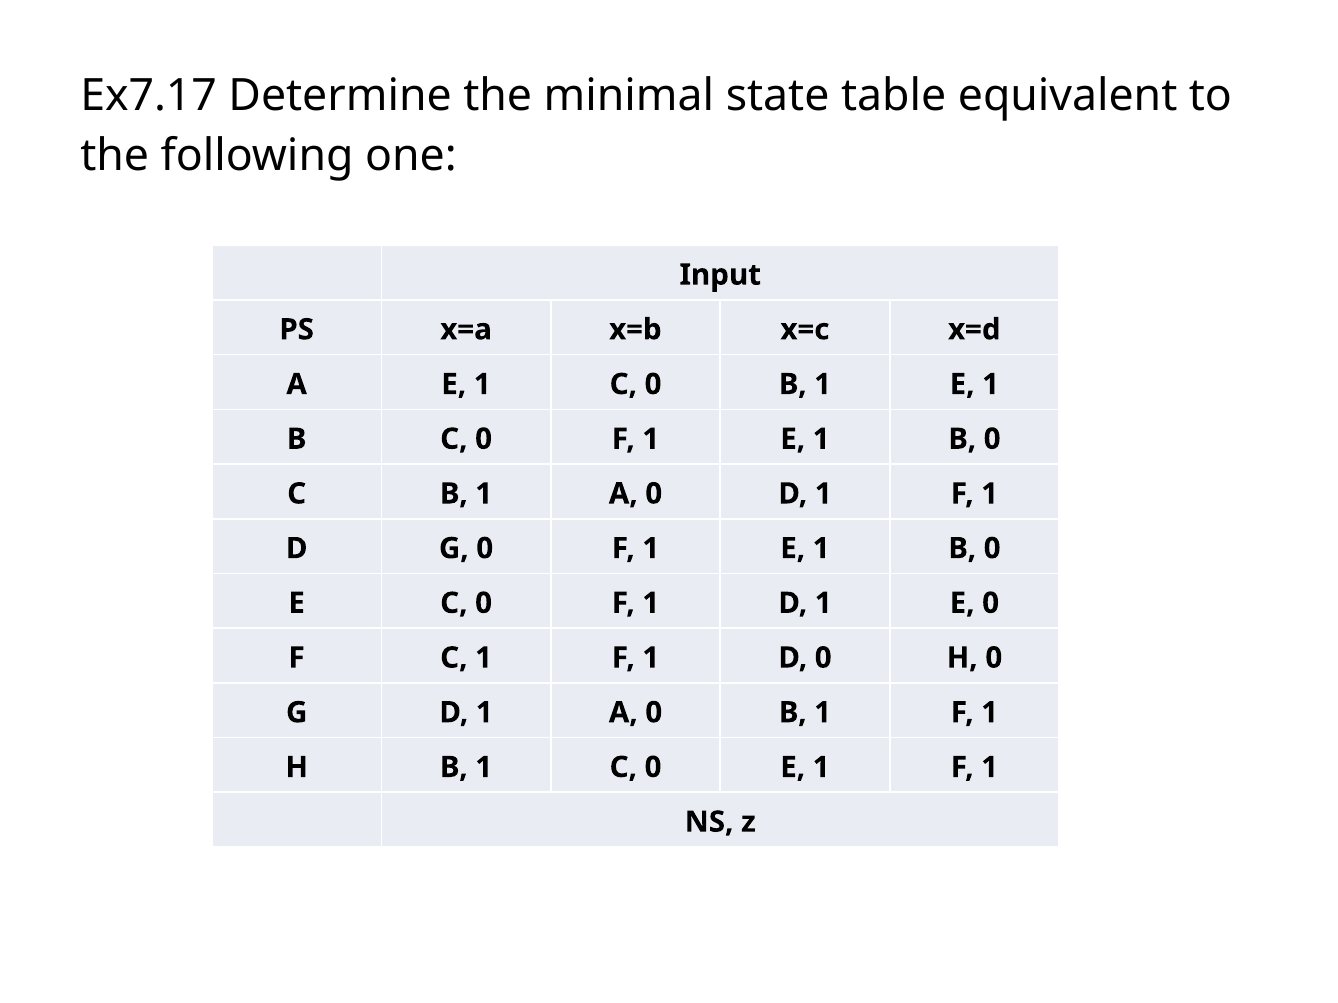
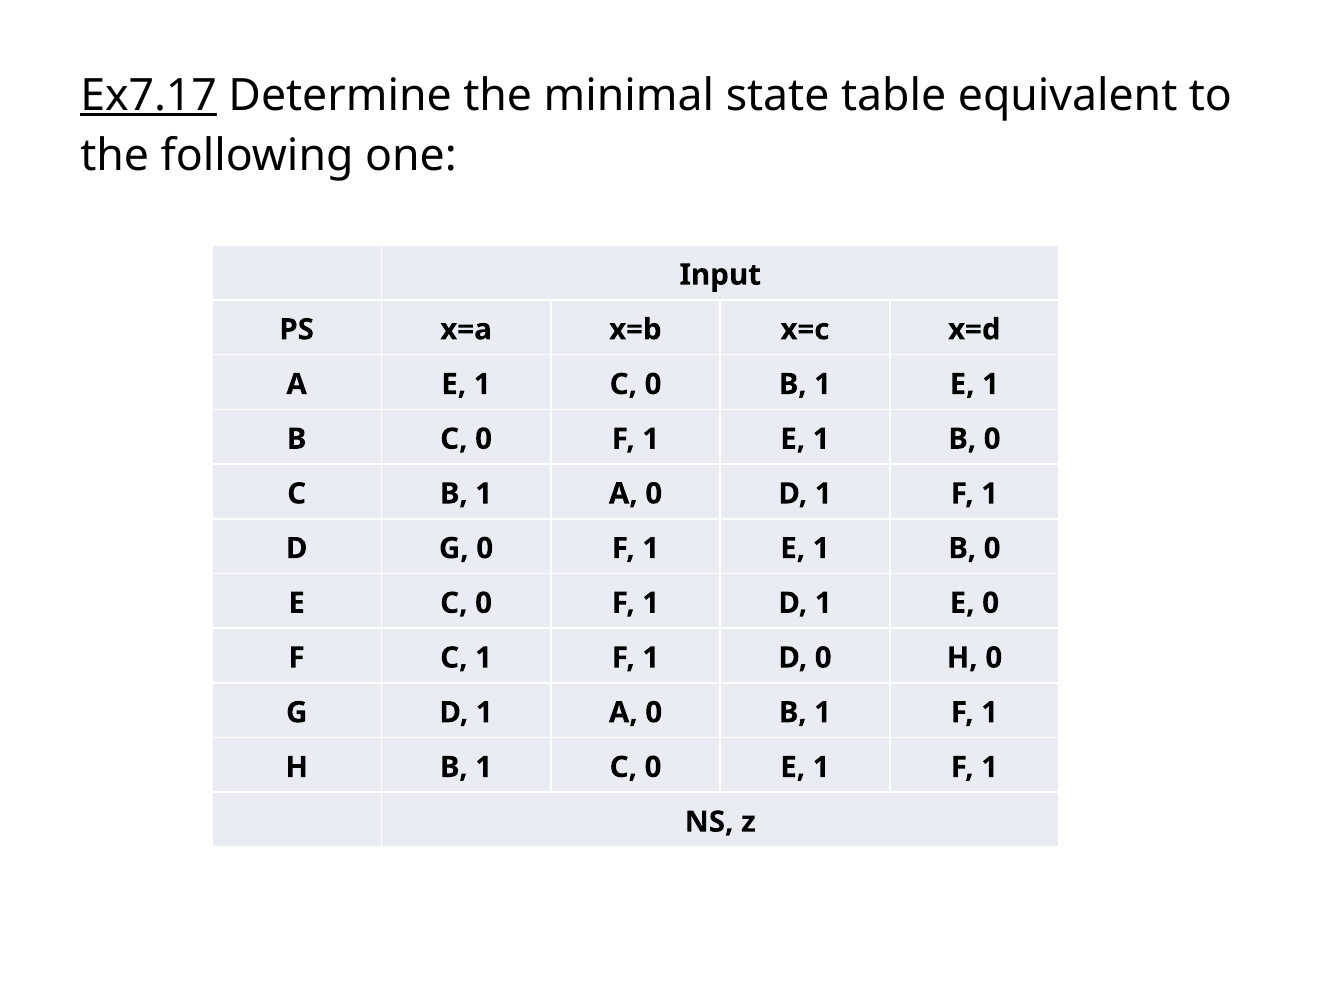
Ex7.17 underline: none -> present (149, 95)
